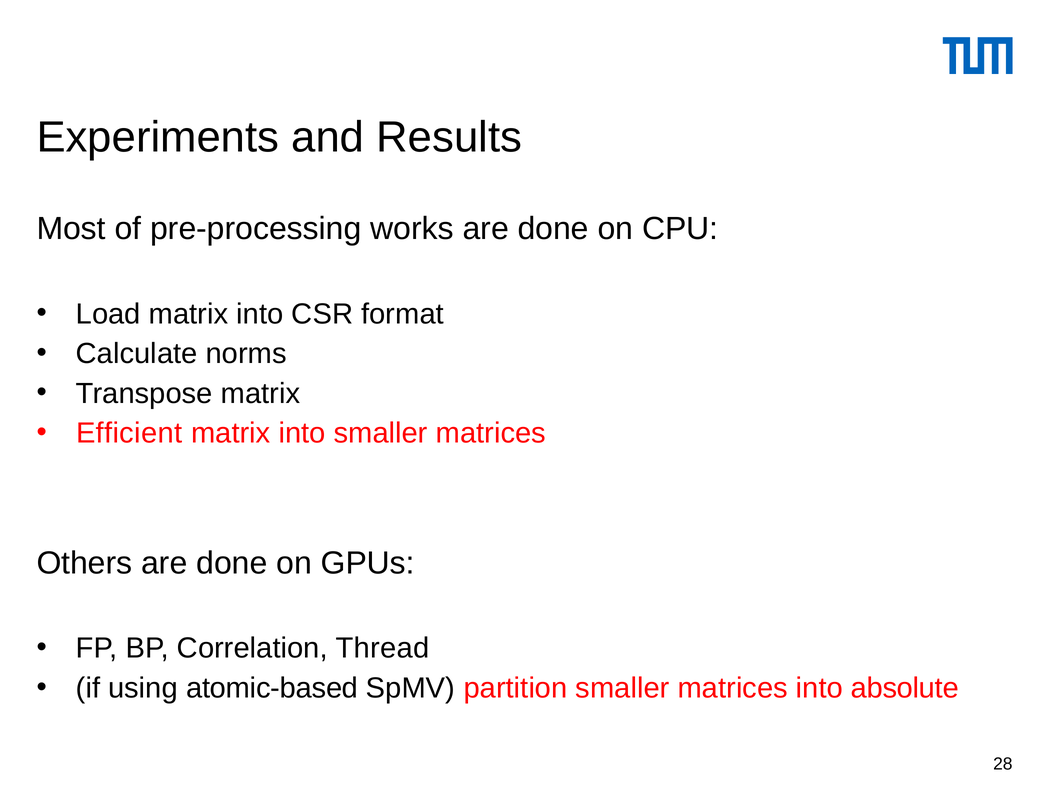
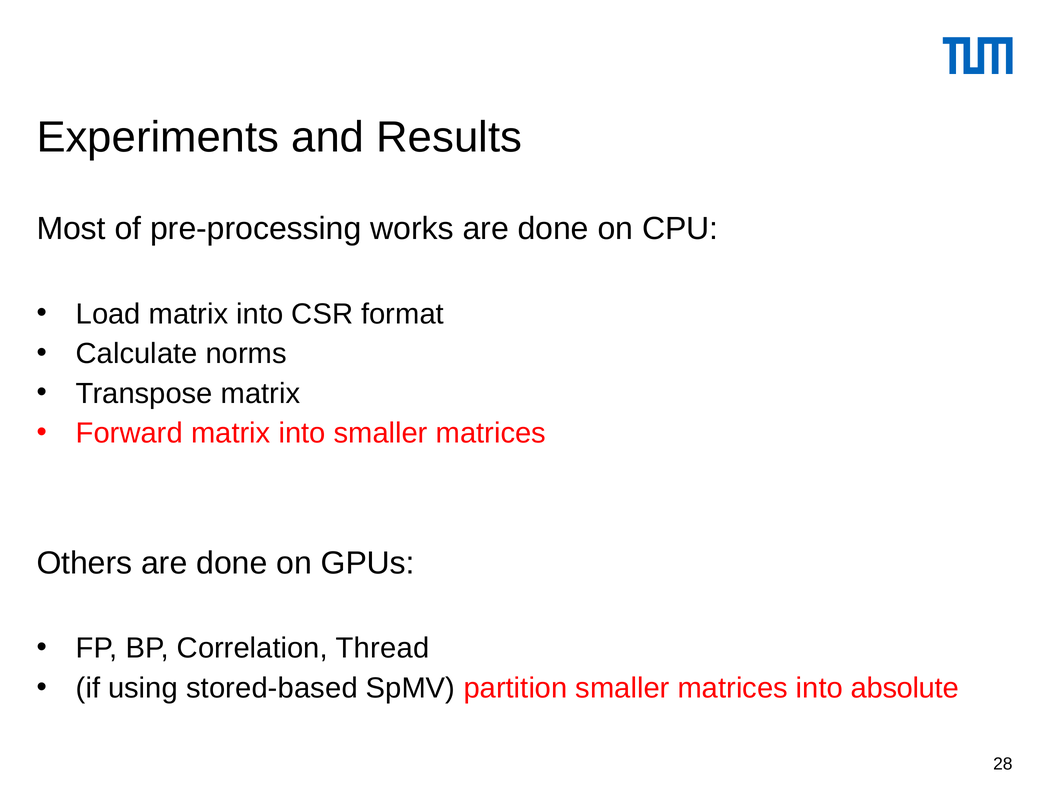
Efficient: Efficient -> Forward (129, 434)
atomic-based: atomic-based -> stored-based (272, 689)
